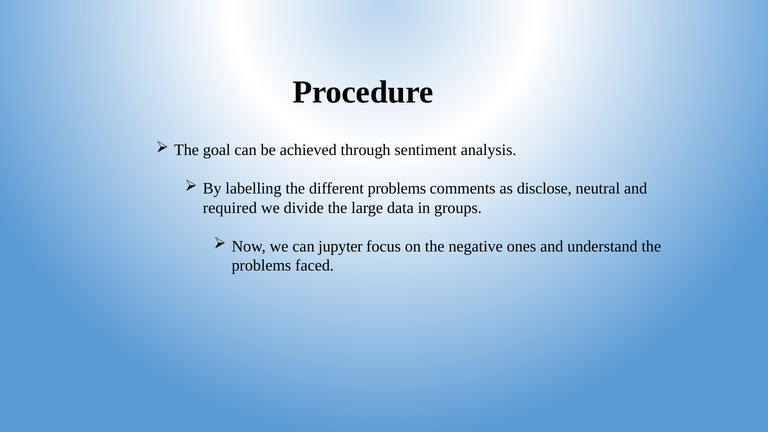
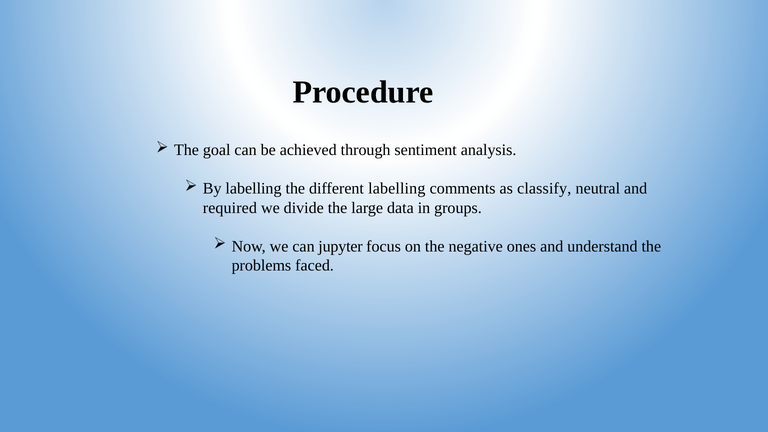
different problems: problems -> labelling (397, 189)
disclose: disclose -> classify (544, 189)
